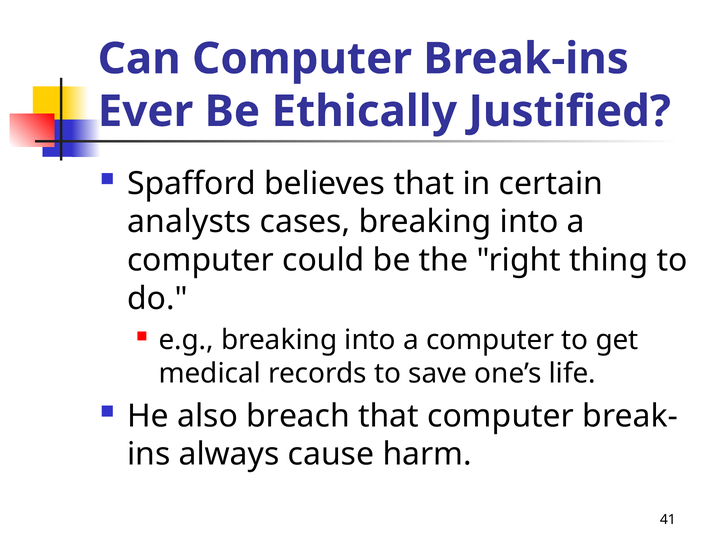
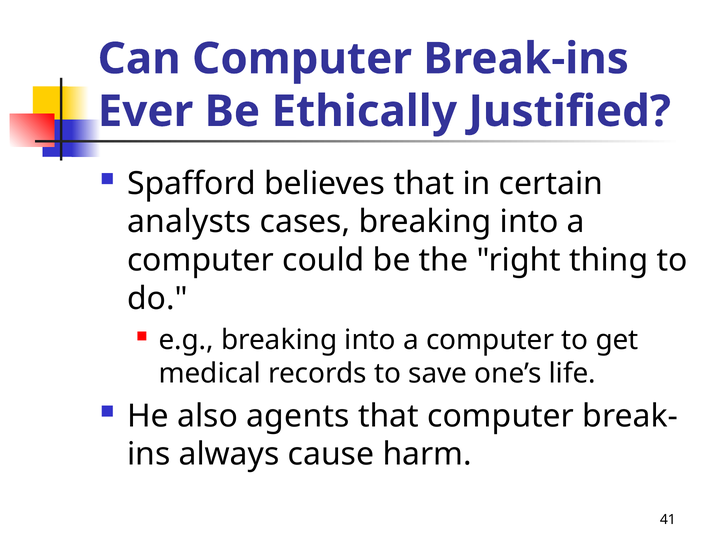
breach: breach -> agents (298, 416)
